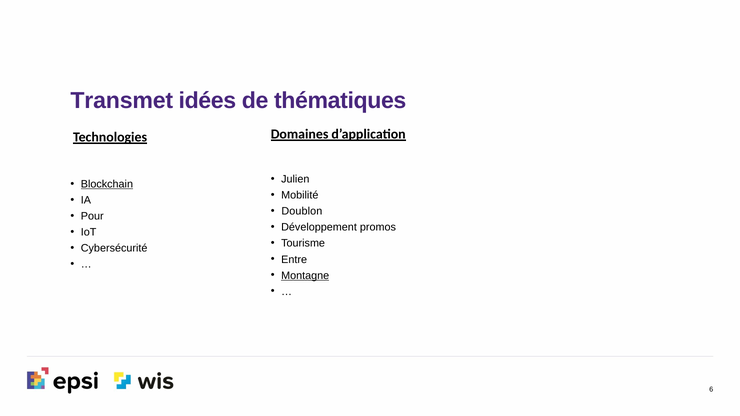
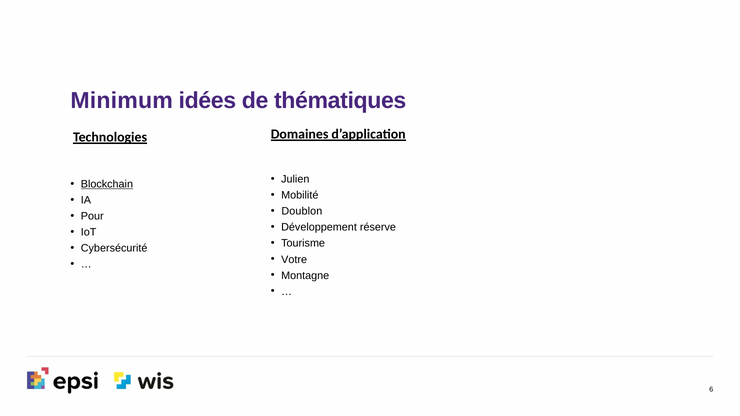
Transmet: Transmet -> Minimum (122, 101)
promos: promos -> réserve (378, 228)
Entre: Entre -> Votre (294, 260)
Montagne underline: present -> none (305, 276)
